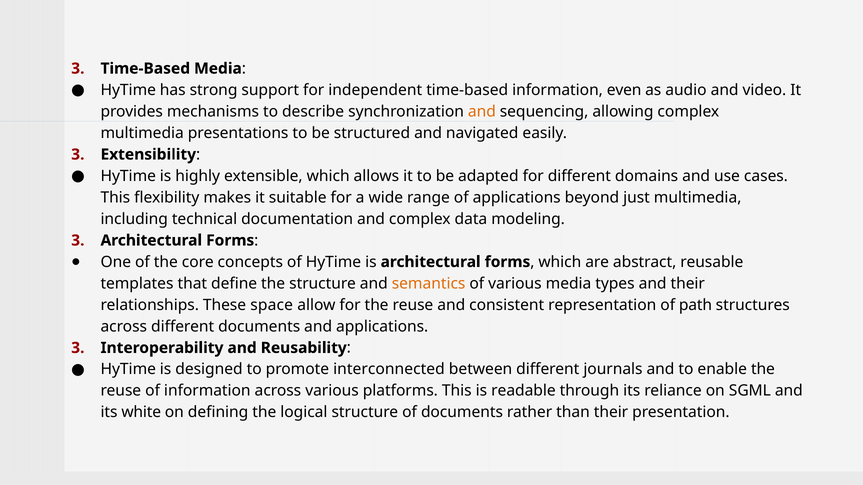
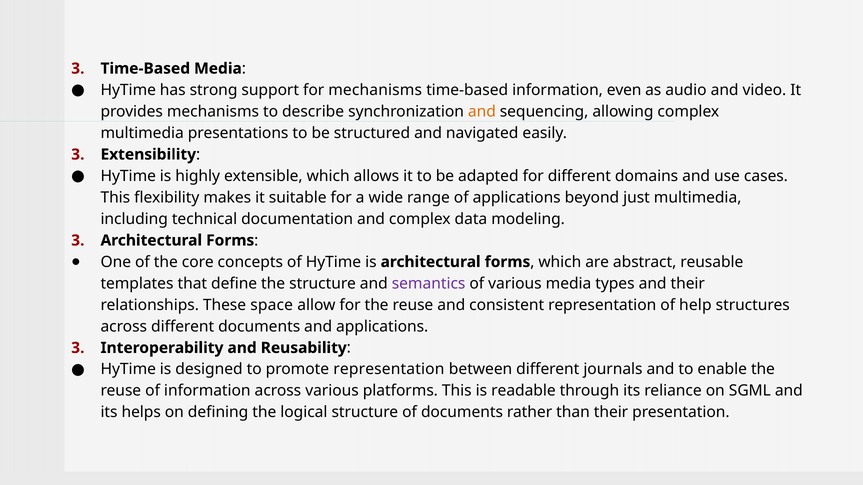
for independent: independent -> mechanisms (375, 90)
semantics colour: orange -> purple (429, 284)
path: path -> help (695, 305)
promote interconnected: interconnected -> representation (389, 370)
white: white -> helps (141, 413)
